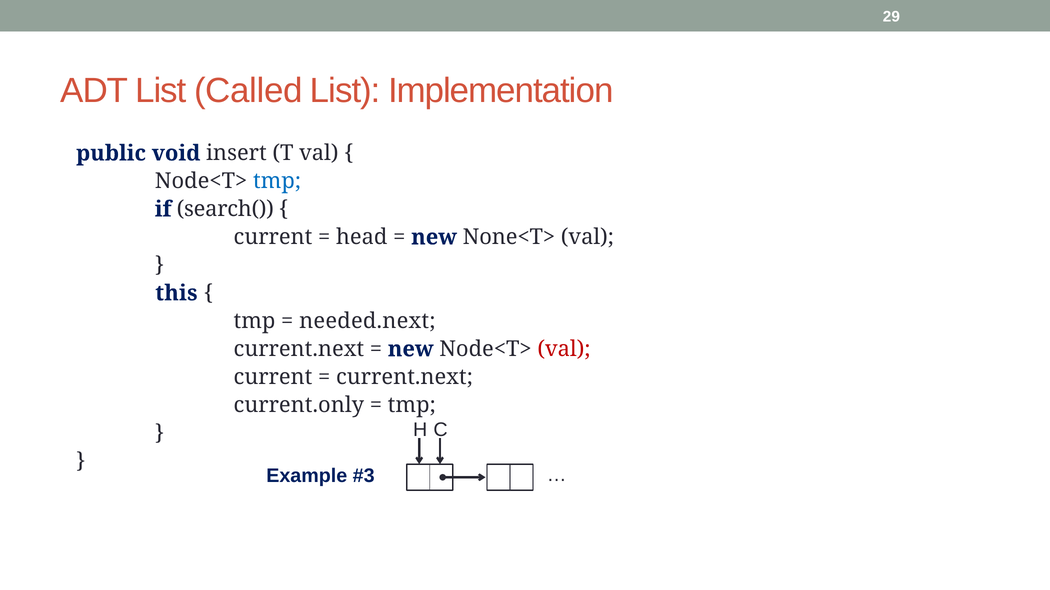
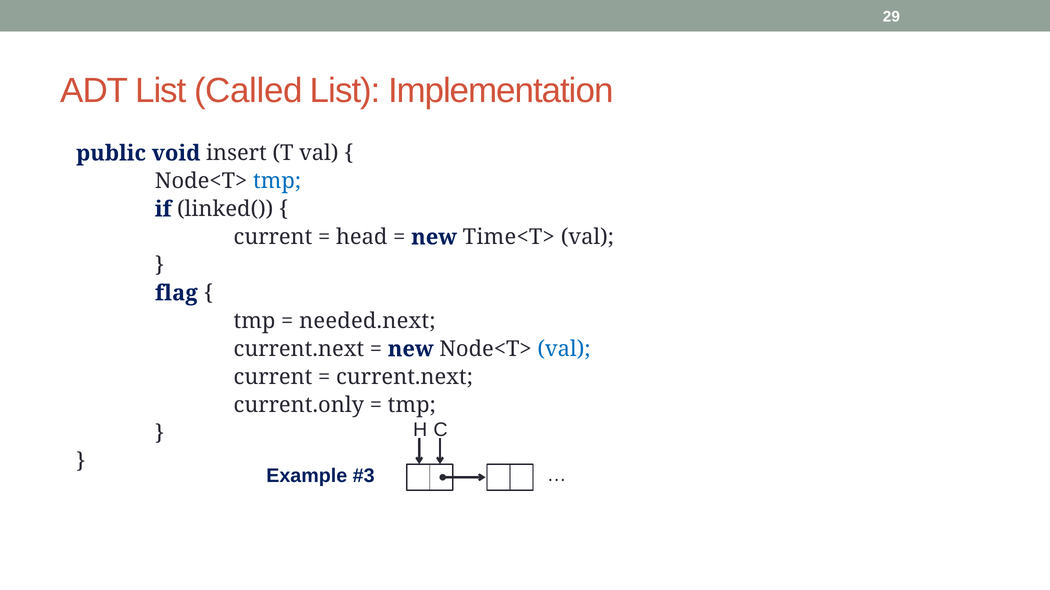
search(: search( -> linked( (225, 209)
None<T>: None<T> -> Time<T> (509, 237)
this: this -> flag (176, 293)
val colour: red -> blue (564, 349)
